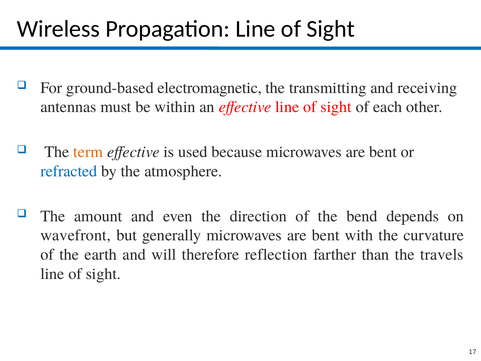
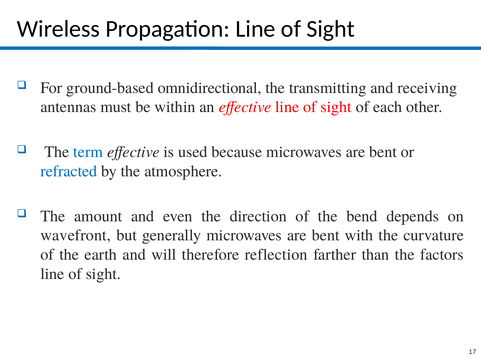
electromagnetic: electromagnetic -> omnidirectional (210, 88)
term colour: orange -> blue (88, 152)
travels: travels -> factors (442, 254)
